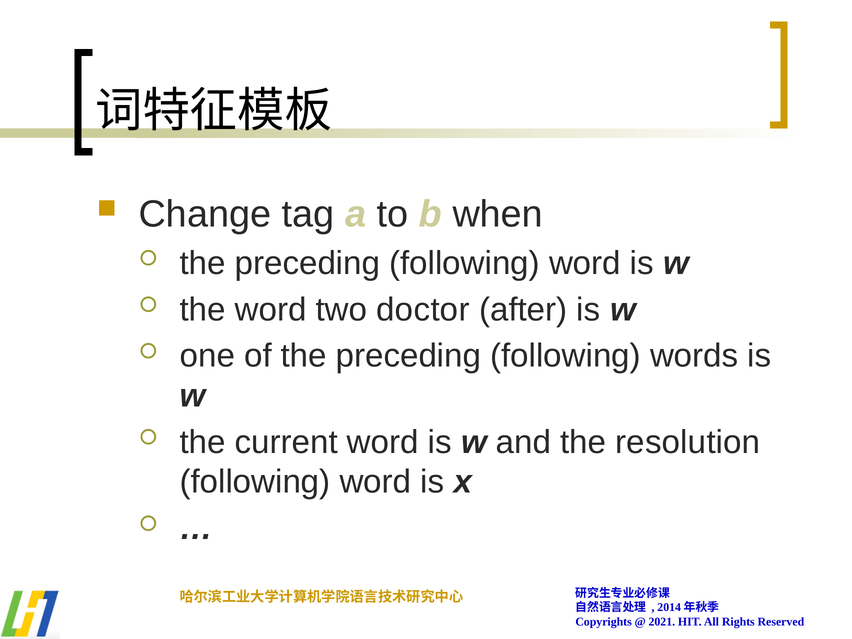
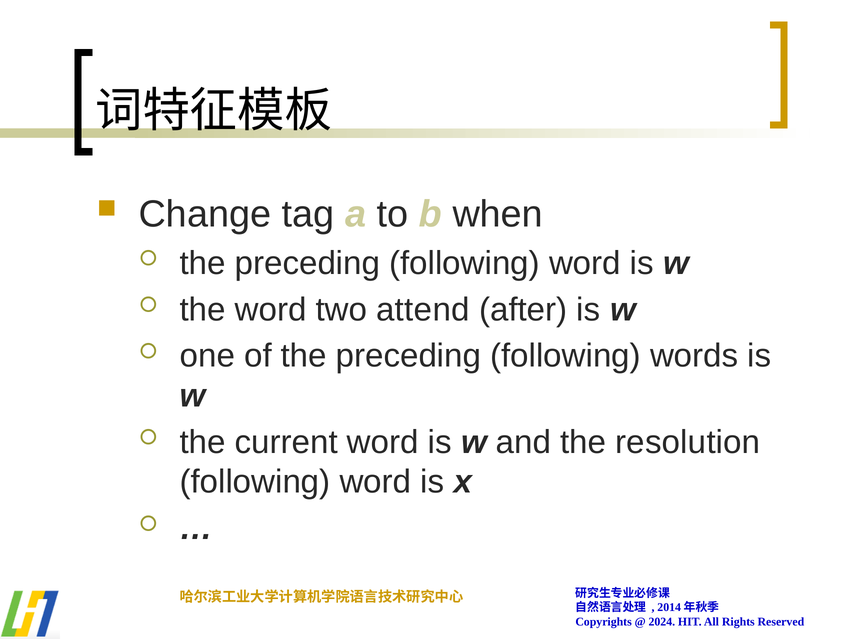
doctor: doctor -> attend (423, 310)
2021: 2021 -> 2024 (662, 622)
